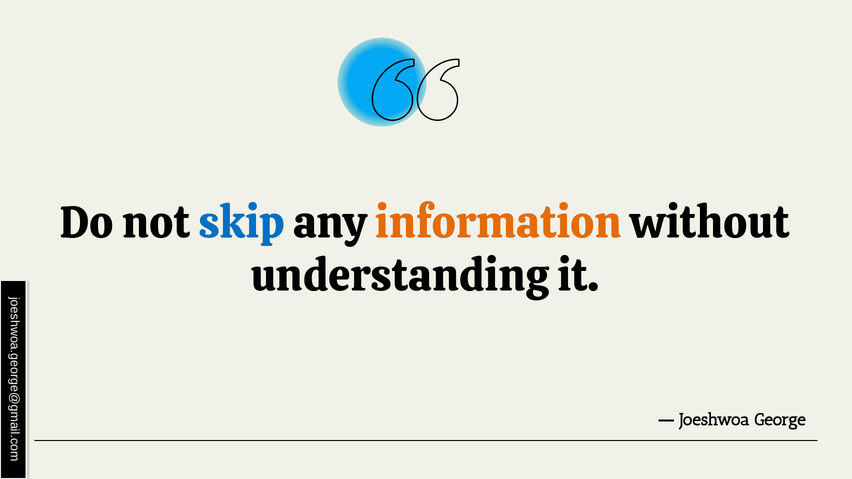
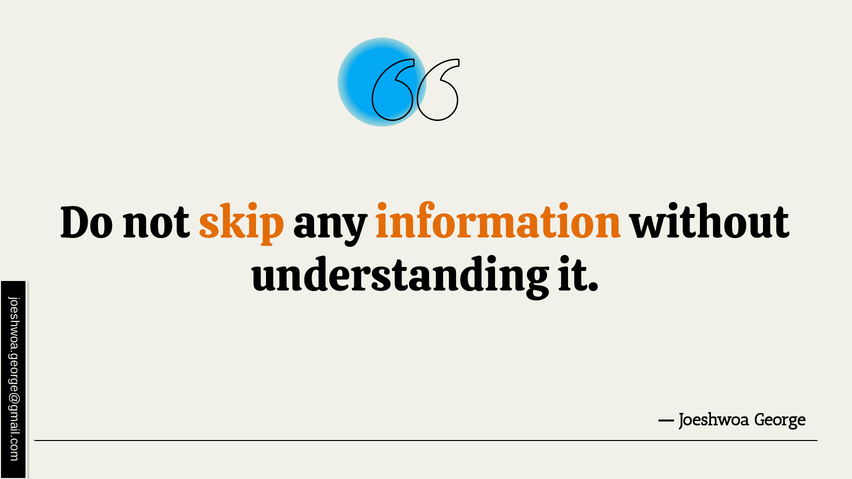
skip colour: blue -> orange (242, 223)
